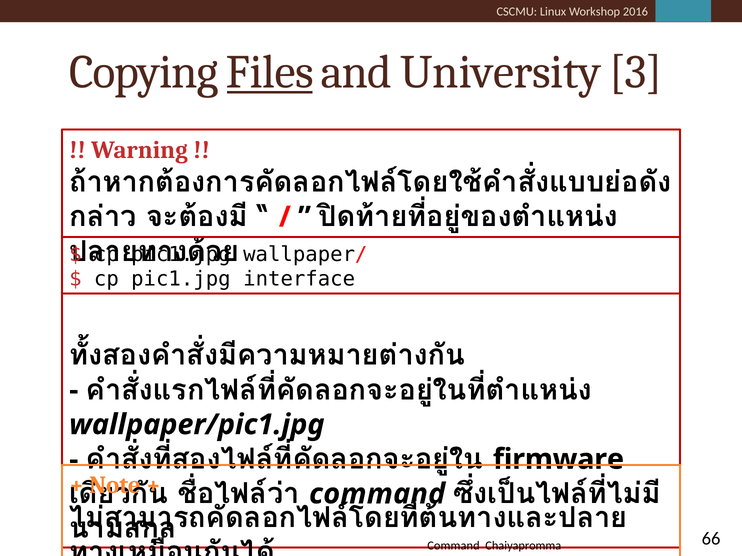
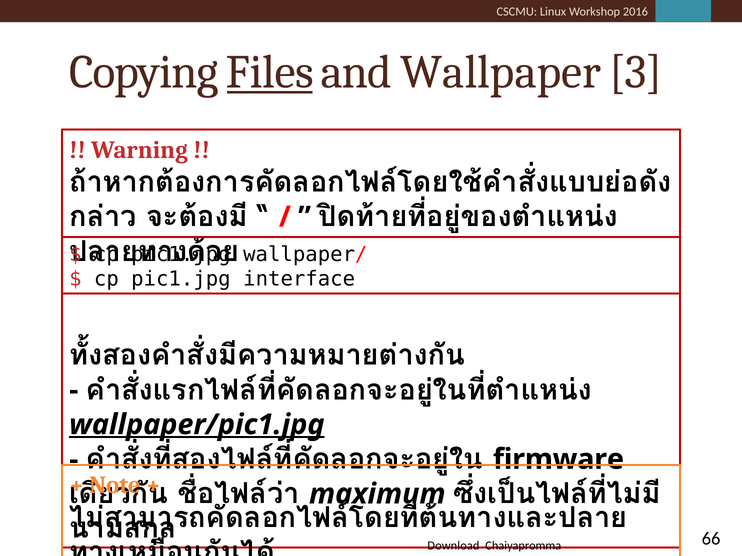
University: University -> Wallpaper (501, 72)
wallpaper/pic1.jpg underline: none -> present (197, 425)
command: command -> maximum (377, 494)
Command: Command -> Download (453, 546)
